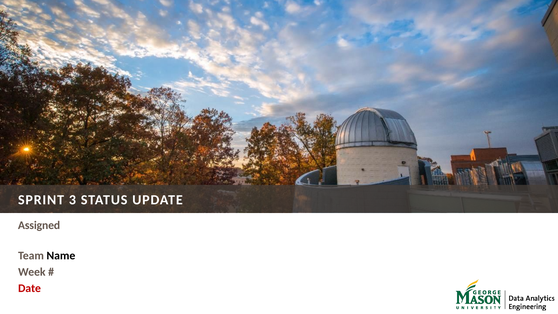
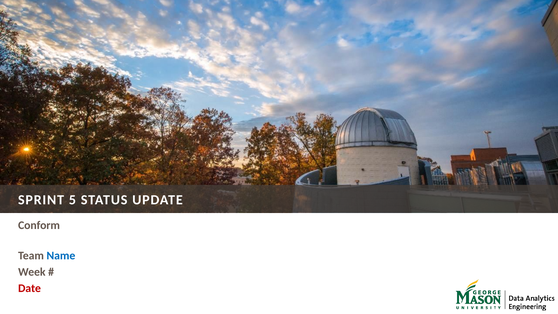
3: 3 -> 5 (72, 200)
Assigned: Assigned -> Conform (39, 225)
Name colour: black -> blue (61, 256)
